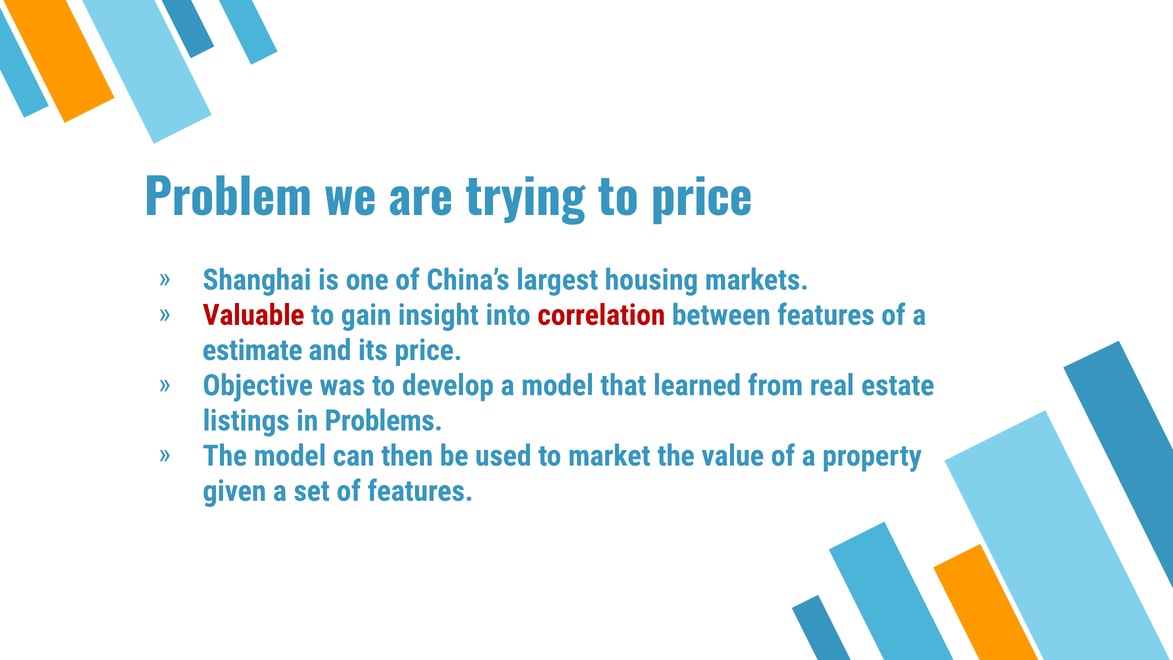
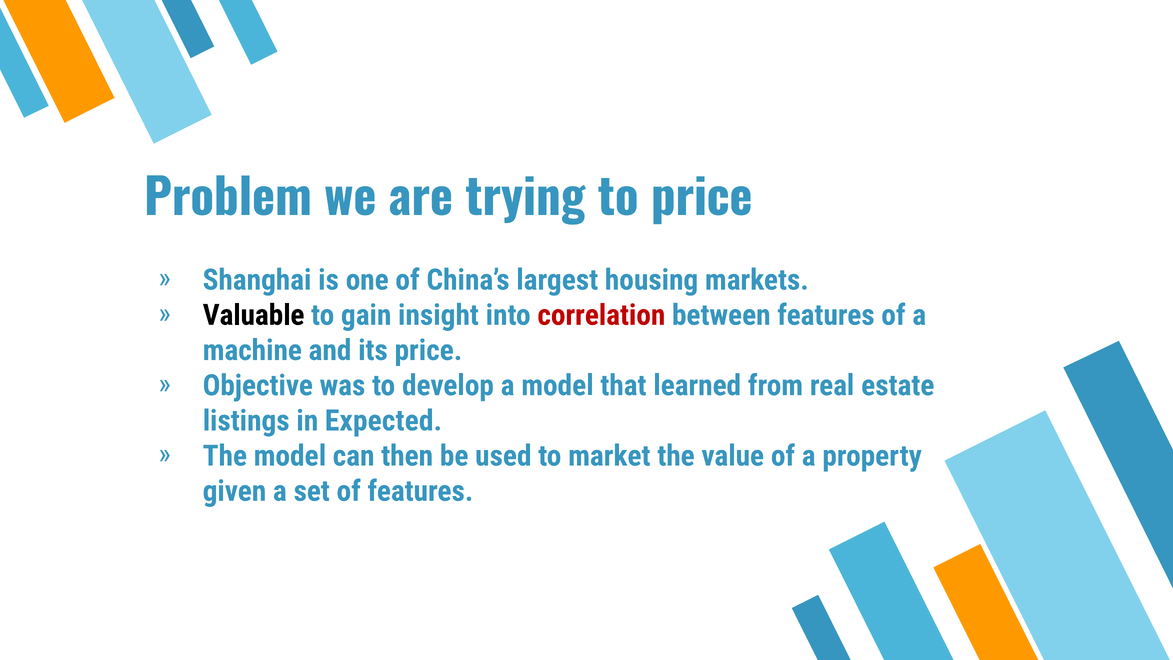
Valuable colour: red -> black (254, 315)
estimate: estimate -> machine (252, 350)
Problems: Problems -> Expected (384, 421)
